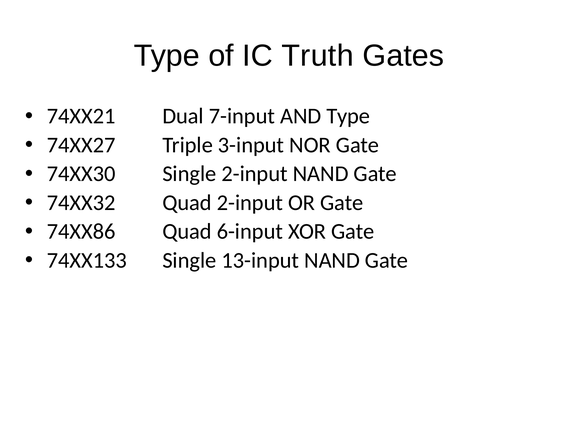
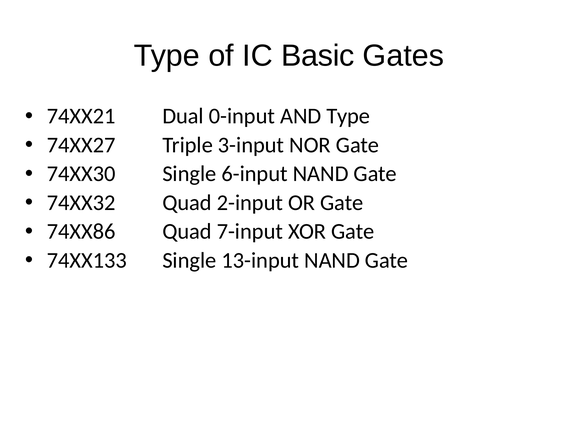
Truth: Truth -> Basic (318, 56)
7-input: 7-input -> 0-input (242, 116)
Single 2-input: 2-input -> 6-input (255, 174)
6-input: 6-input -> 7-input (250, 231)
